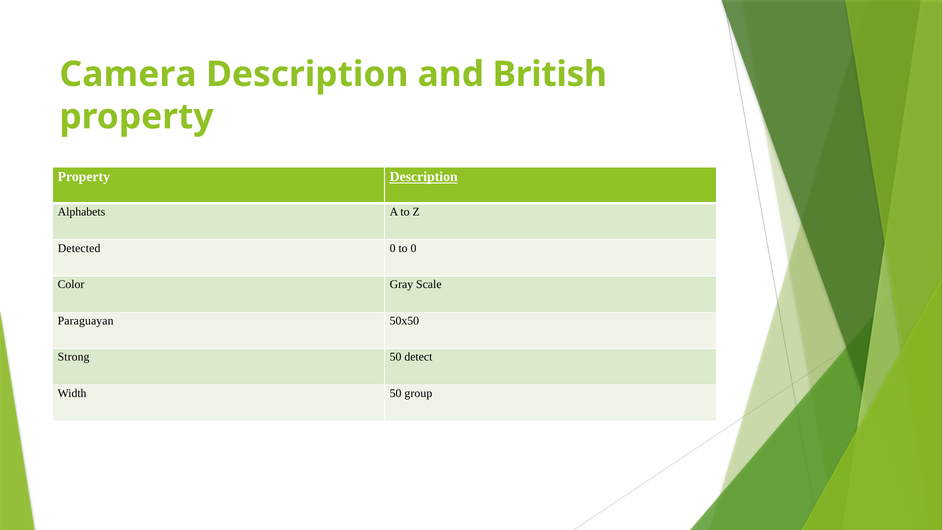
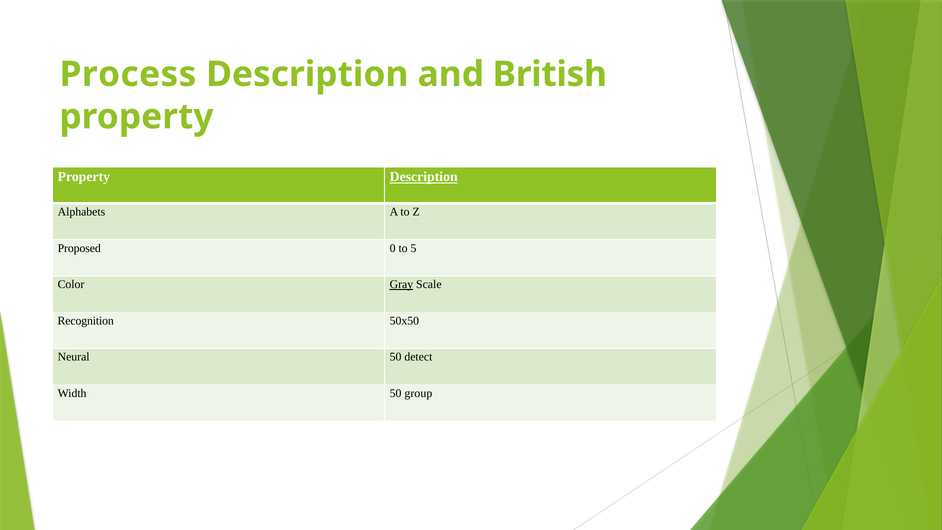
Camera: Camera -> Process (128, 74)
Detected: Detected -> Proposed (79, 248)
to 0: 0 -> 5 (413, 248)
Gray underline: none -> present (401, 284)
Paraguayan: Paraguayan -> Recognition (86, 321)
Strong: Strong -> Neural (74, 357)
